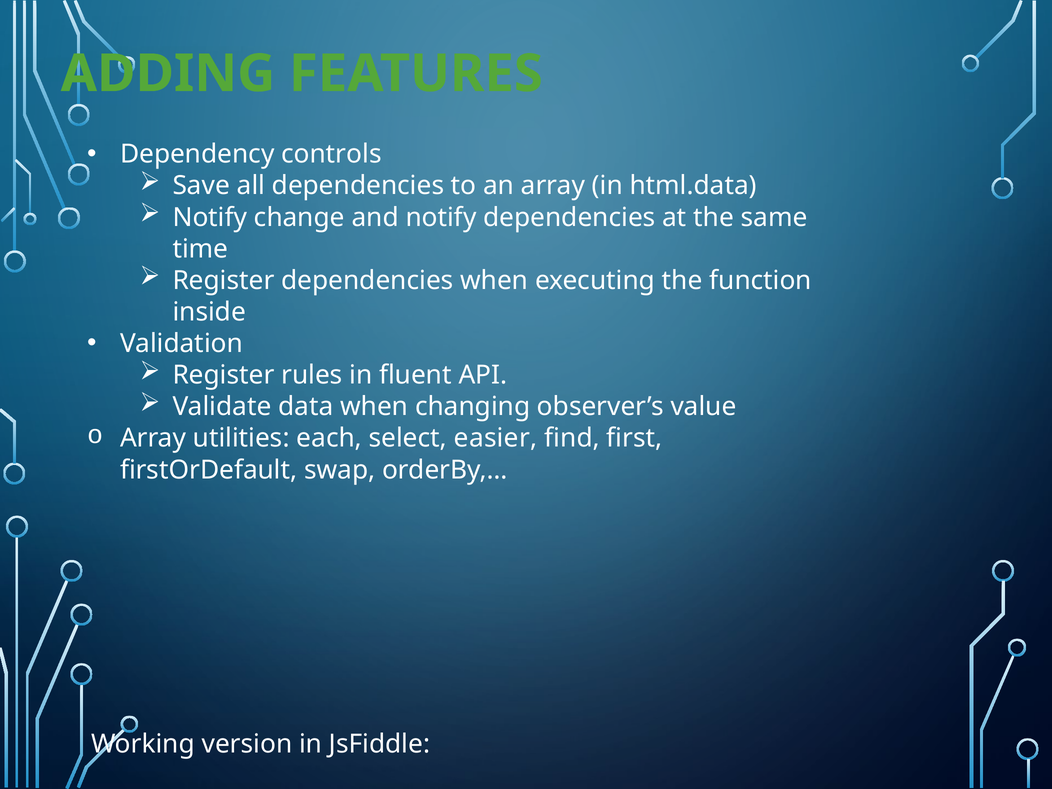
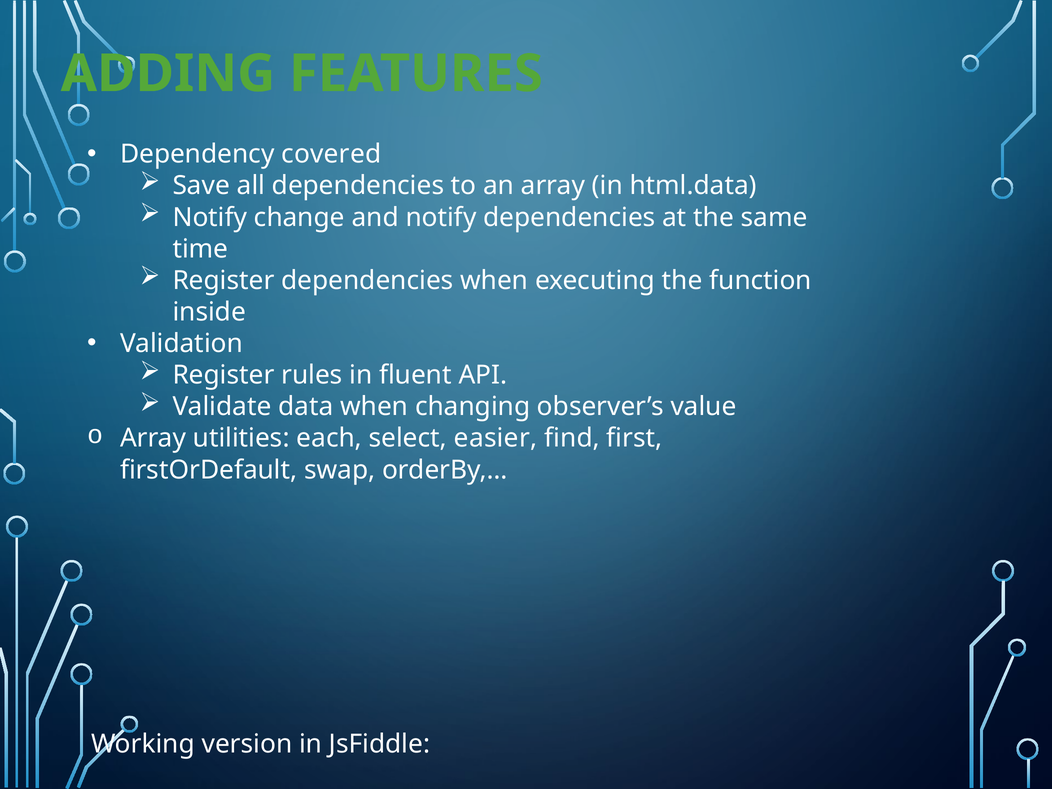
controls: controls -> covered (331, 154)
